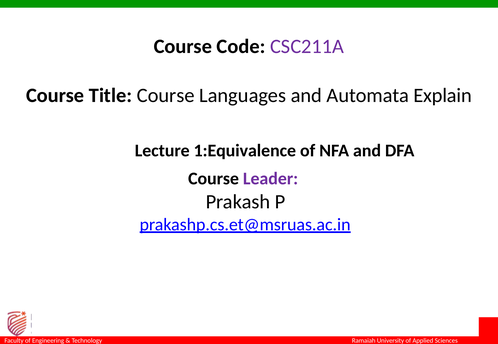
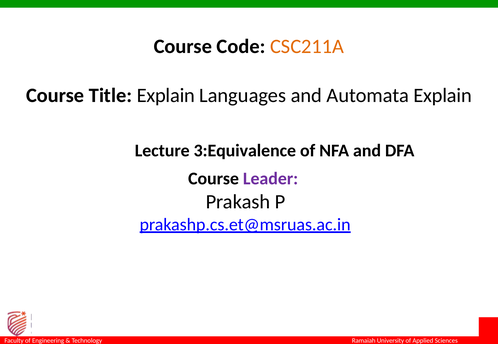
CSC211A colour: purple -> orange (307, 47)
Title Course: Course -> Explain (166, 96)
1:Equivalence: 1:Equivalence -> 3:Equivalence (245, 151)
